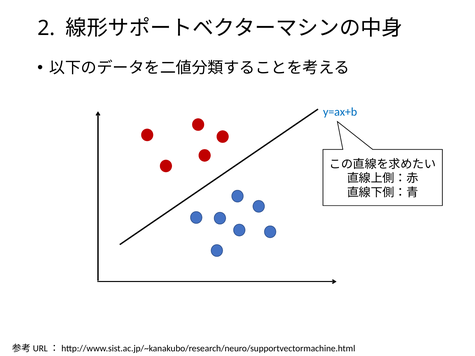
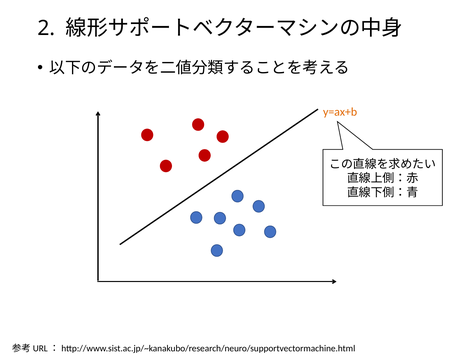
y=ax+b colour: blue -> orange (340, 112)
